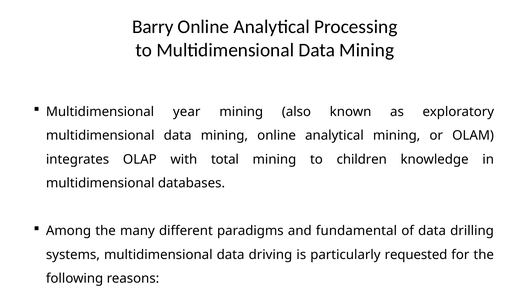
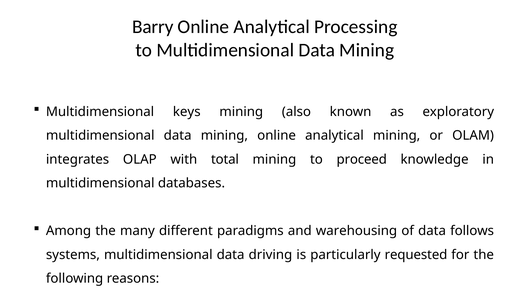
year: year -> keys (187, 112)
children: children -> proceed (362, 159)
fundamental: fundamental -> warehousing (357, 231)
drilling: drilling -> follows (472, 231)
